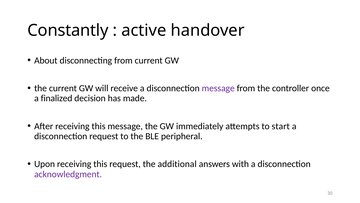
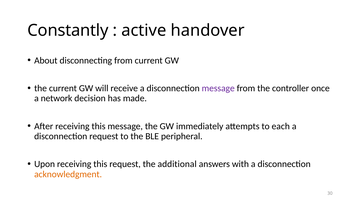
finalized: finalized -> network (57, 98)
start: start -> each (281, 126)
acknowledgment colour: purple -> orange (68, 174)
